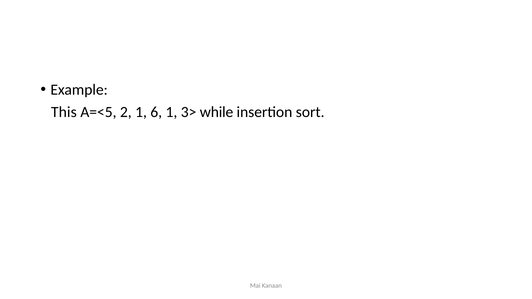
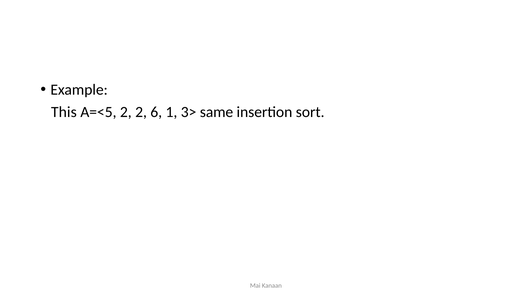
2 1: 1 -> 2 (141, 112)
while: while -> same (217, 112)
